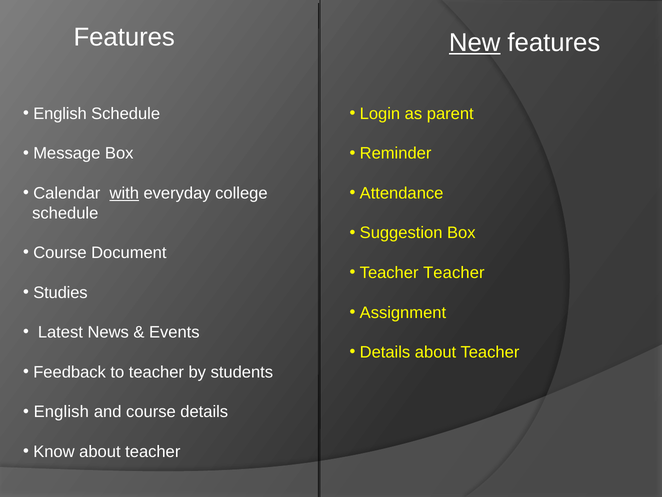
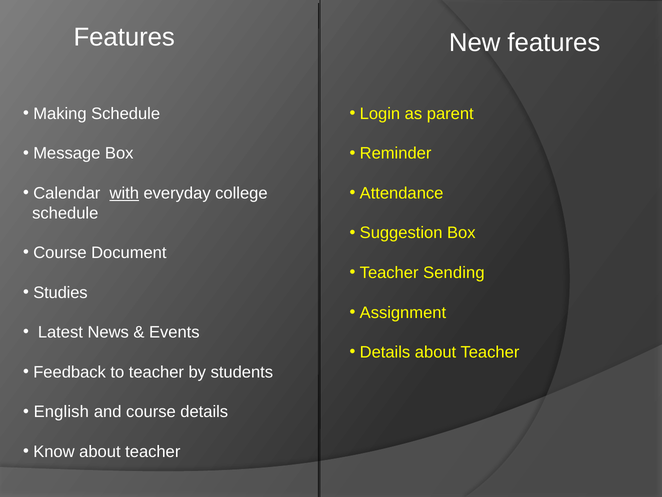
New underline: present -> none (475, 43)
English: English -> Making (60, 114)
Teacher Teacher: Teacher -> Sending (454, 273)
